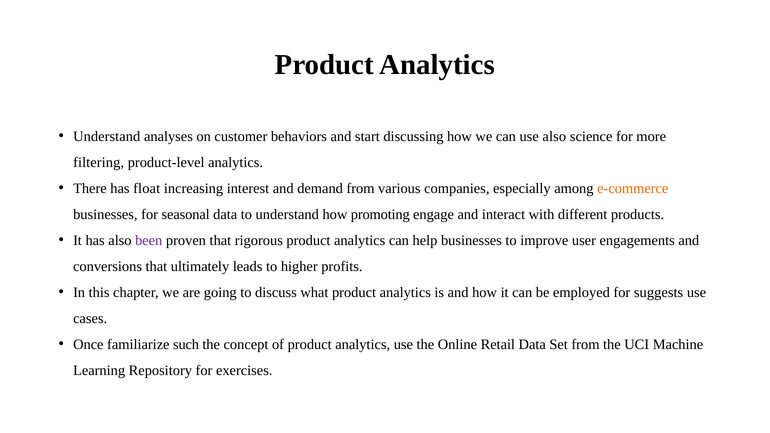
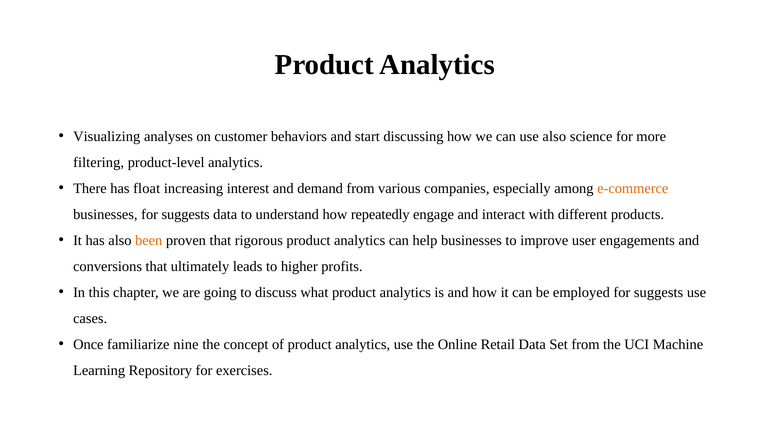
Understand: Understand -> Visualizing (107, 137)
businesses for seasonal: seasonal -> suggests (186, 214)
promoting: promoting -> repeatedly (380, 214)
been colour: purple -> orange (149, 240)
such: such -> nine (186, 344)
